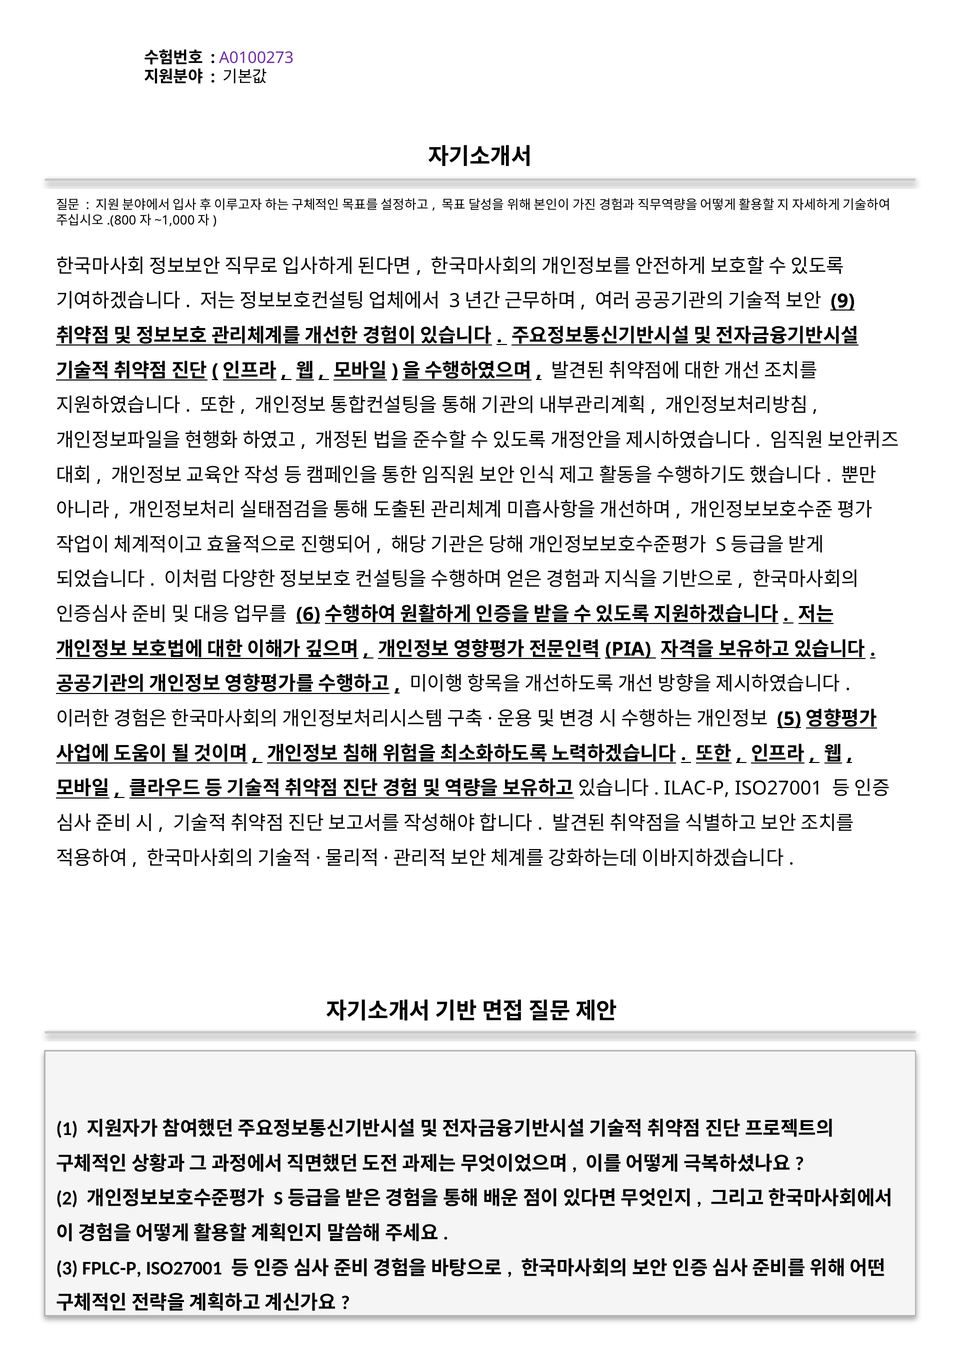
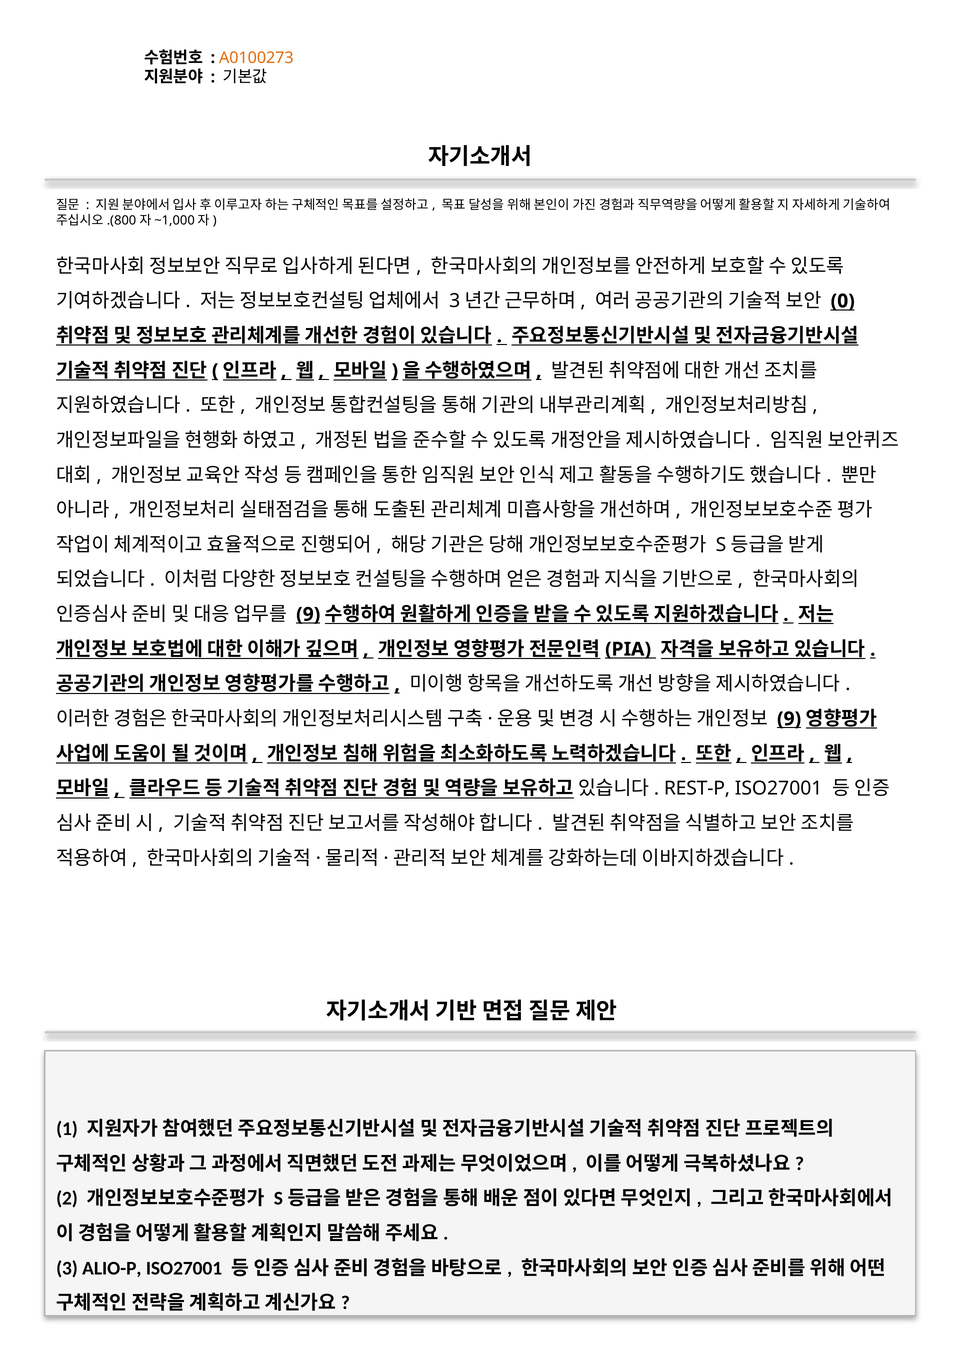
A0100273 colour: purple -> orange (256, 58)
9: 9 -> 0 (843, 301)
6: 6 -> 9 (308, 615)
5: 5 -> 9 (789, 719)
ILAC-P: ILAC-P -> REST-P (697, 789)
FPLC-P: FPLC-P -> ALIO-P (112, 1269)
